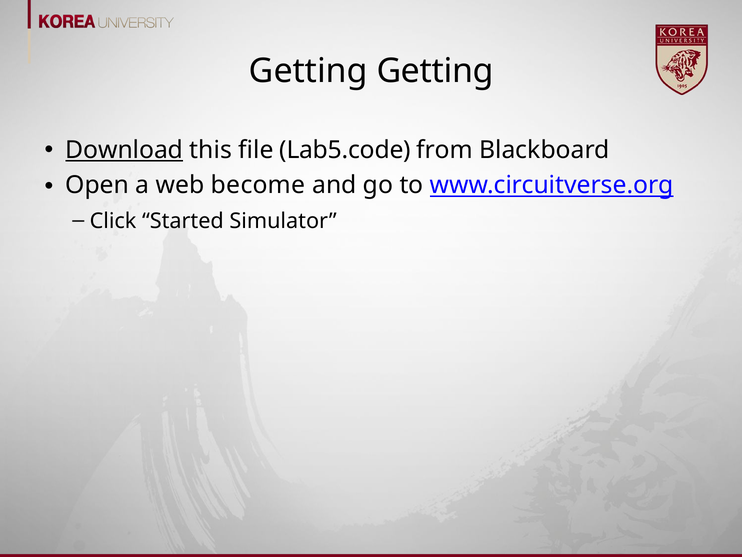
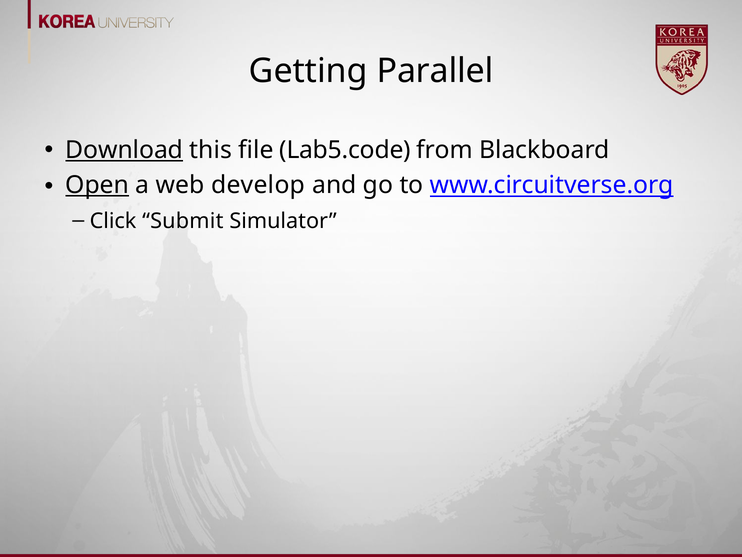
Getting Getting: Getting -> Parallel (435, 71)
Open underline: none -> present (97, 185)
become: become -> develop (258, 185)
Started: Started -> Submit (183, 221)
